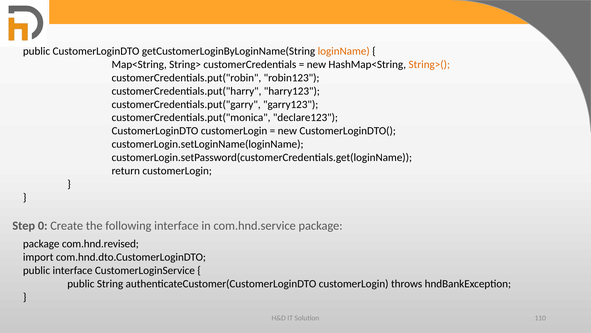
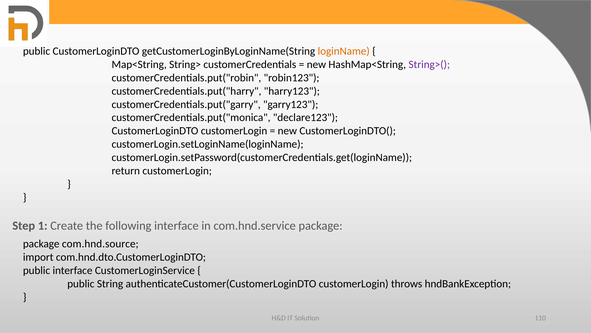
String>( colour: orange -> purple (429, 64)
0: 0 -> 1 (43, 226)
com.hnd.revised: com.hnd.revised -> com.hnd.source (100, 244)
